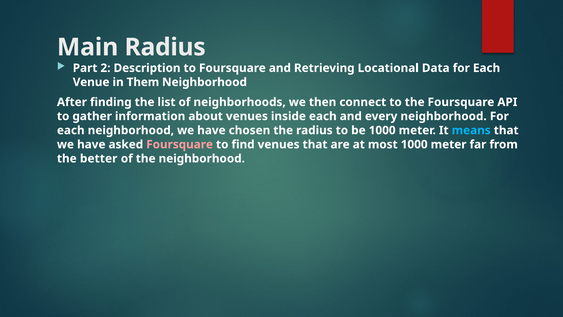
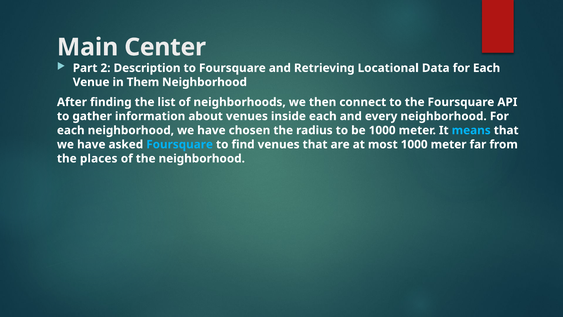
Radius: Radius -> Center (165, 47)
Foursquare colour: pink -> light blue (180, 144)
better: better -> places (99, 158)
